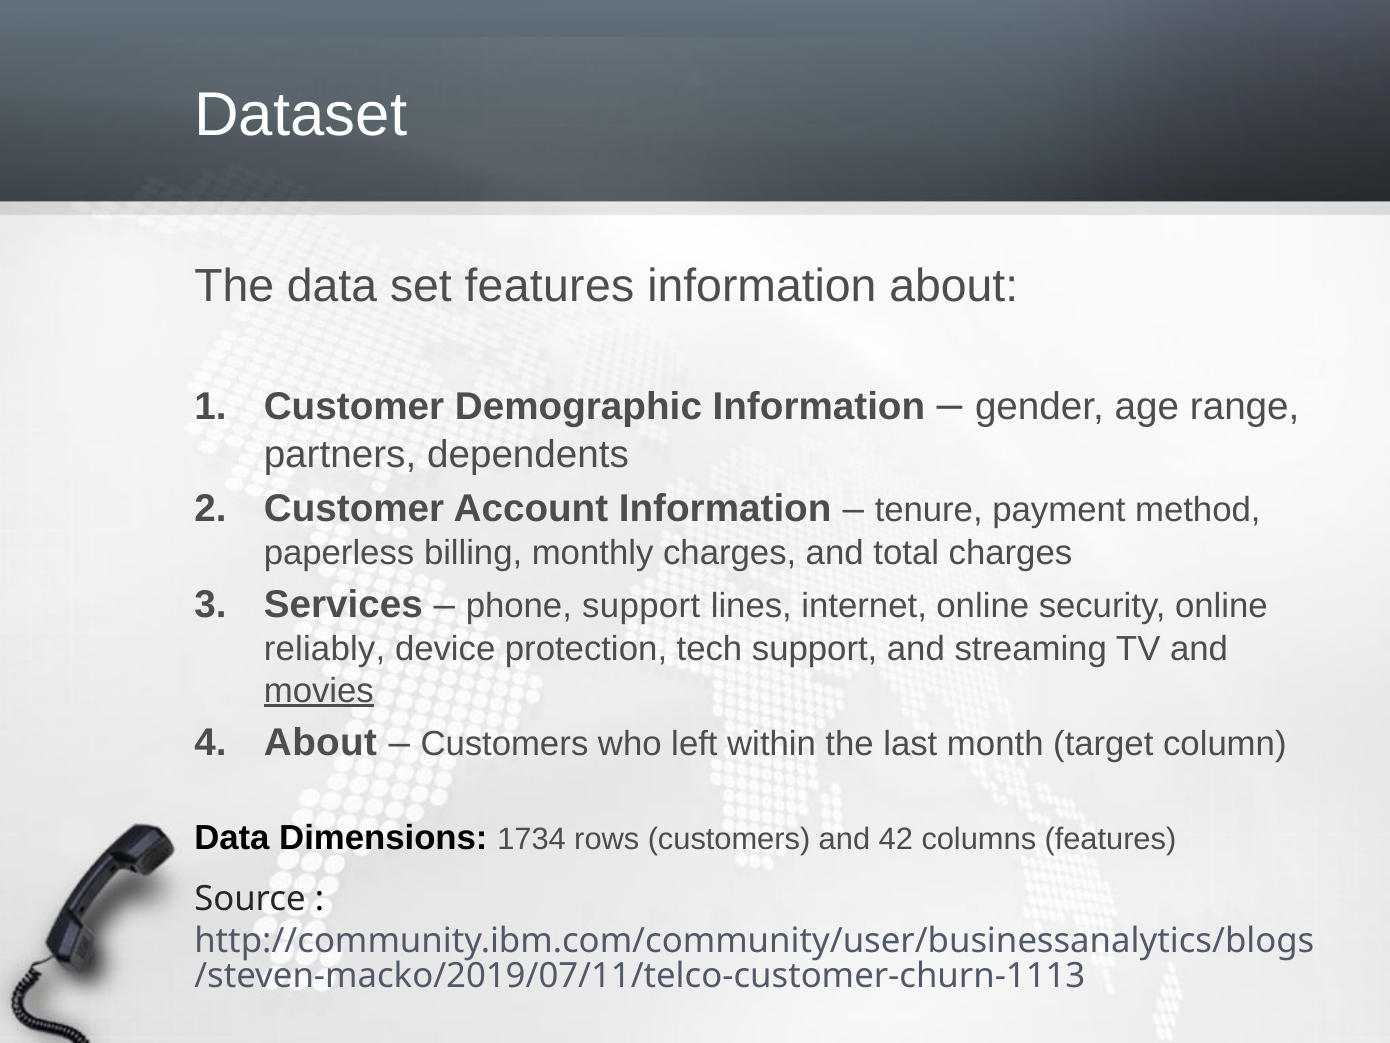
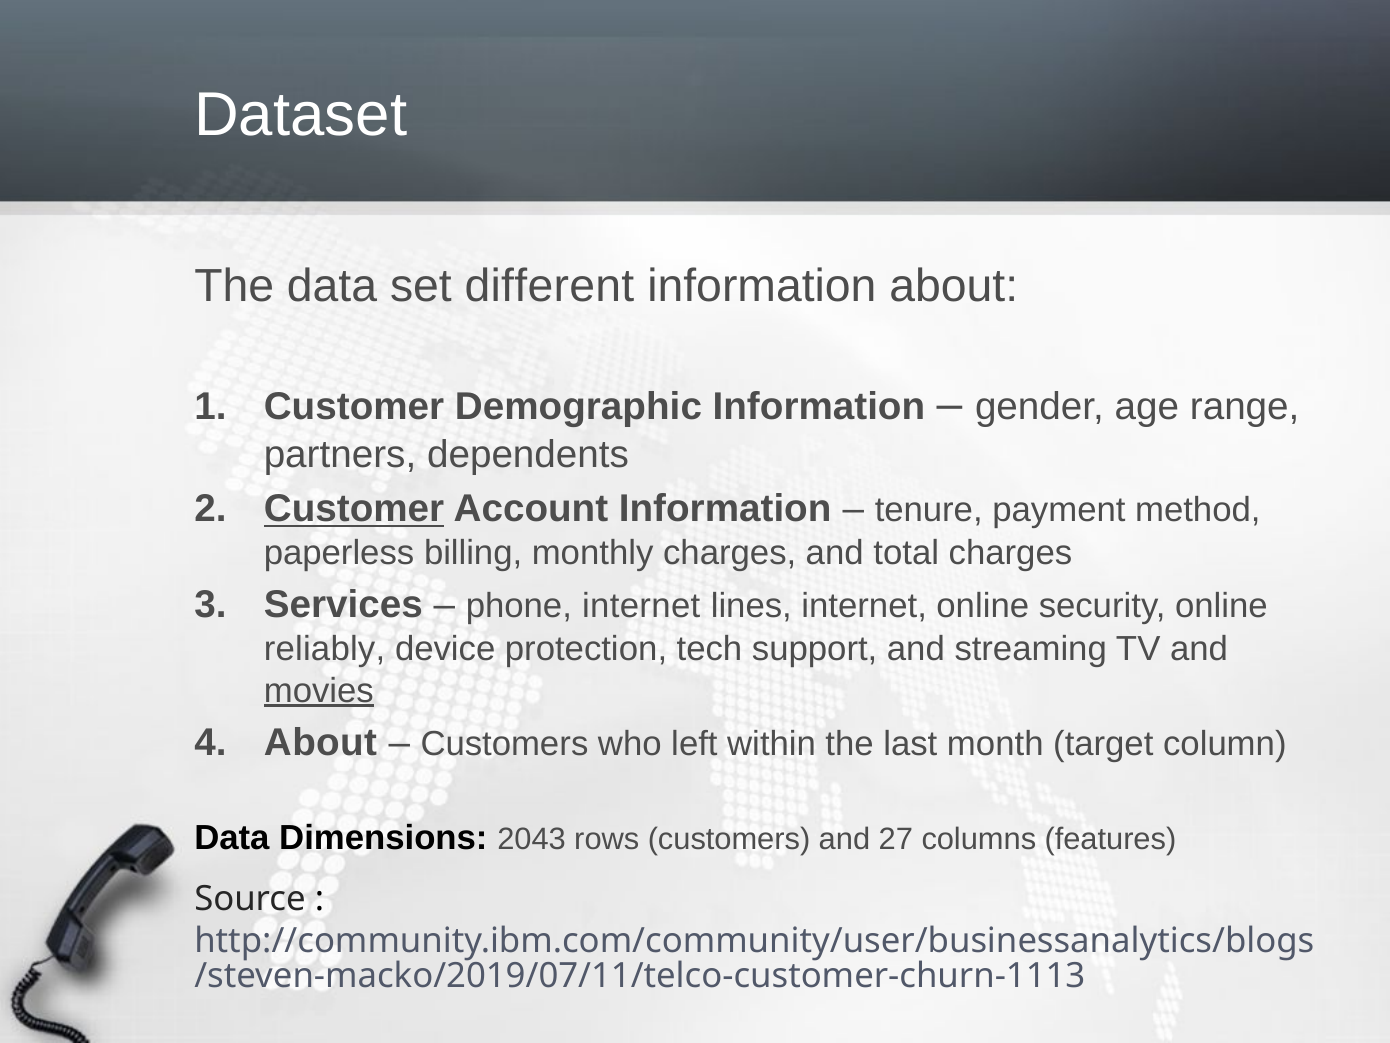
set features: features -> different (549, 286)
Customer underline: none -> present (354, 509)
phone support: support -> internet (641, 606)
1734: 1734 -> 2043 (532, 839)
42: 42 -> 27 (896, 839)
